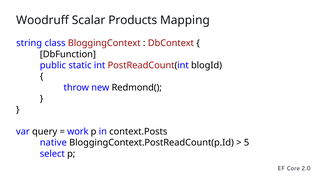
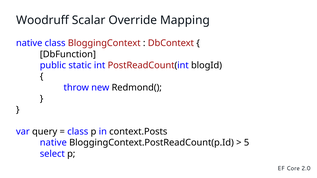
Products: Products -> Override (133, 20)
string: string -> native (29, 43)
work: work -> class (78, 132)
